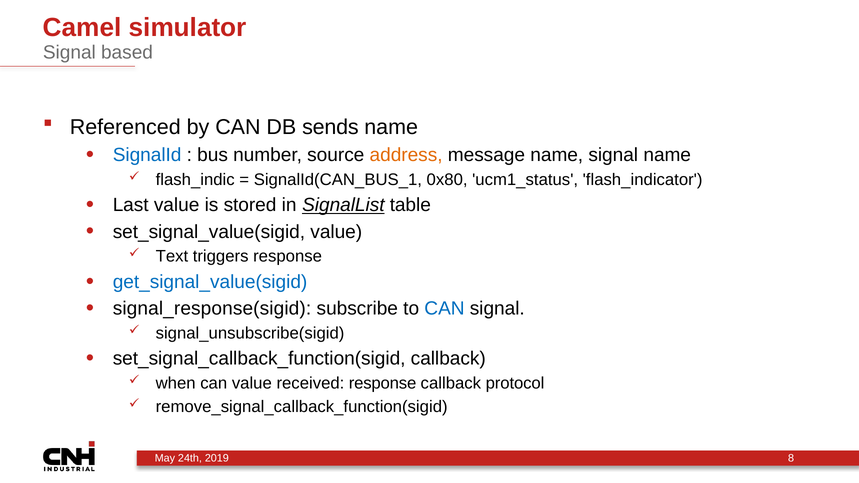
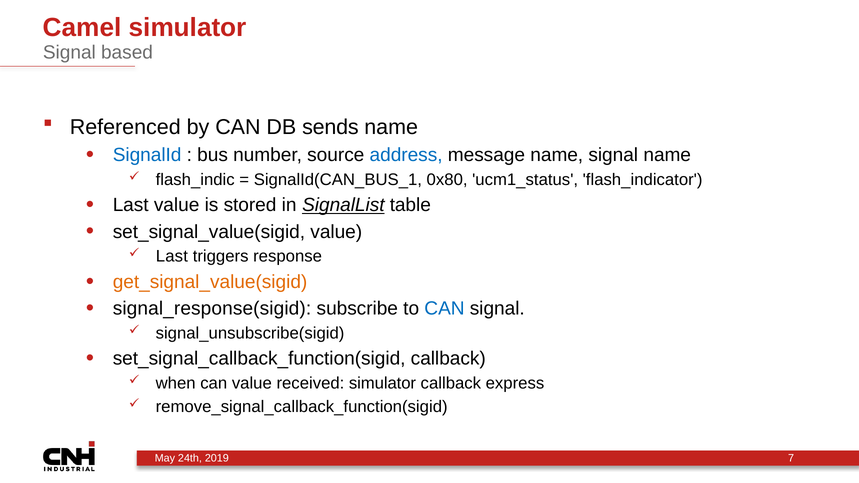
address colour: orange -> blue (406, 155)
Text: Text -> Last (172, 257)
get_signal_value(sigid colour: blue -> orange (210, 282)
received response: response -> simulator (383, 384)
protocol: protocol -> express (515, 384)
8: 8 -> 7 (791, 458)
